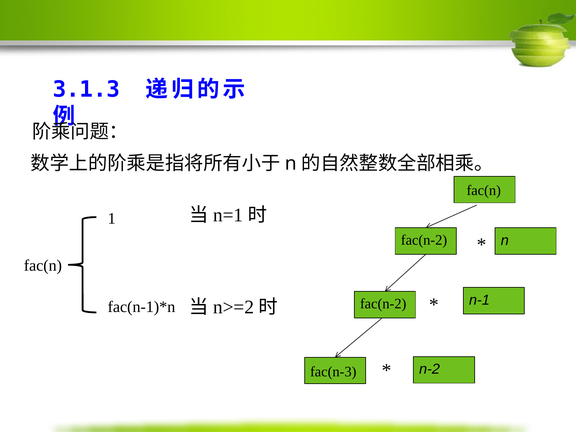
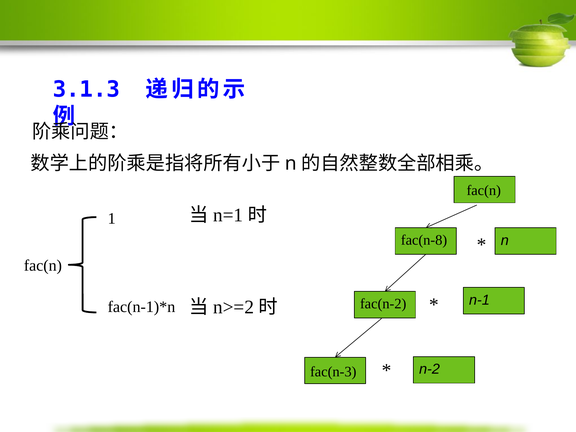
fac(n-2: fac(n-2 -> fac(n-8 (424, 240)
